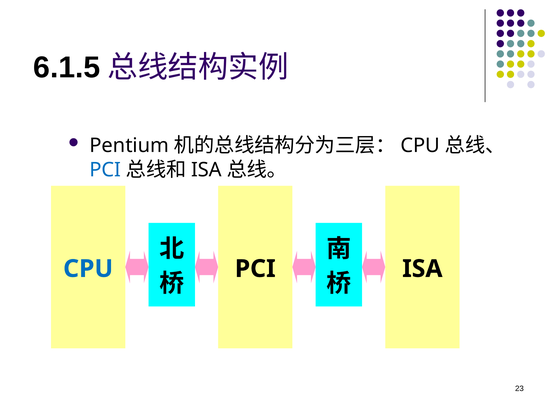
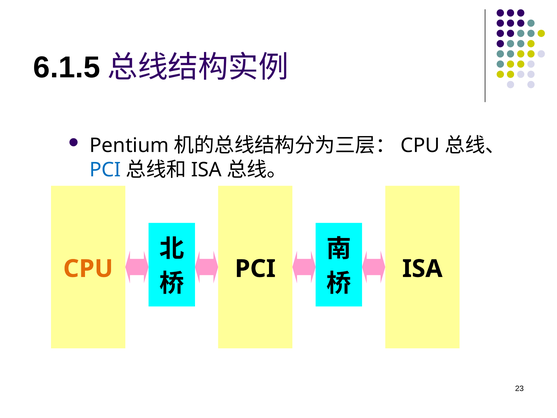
CPU colour: blue -> orange (88, 269)
